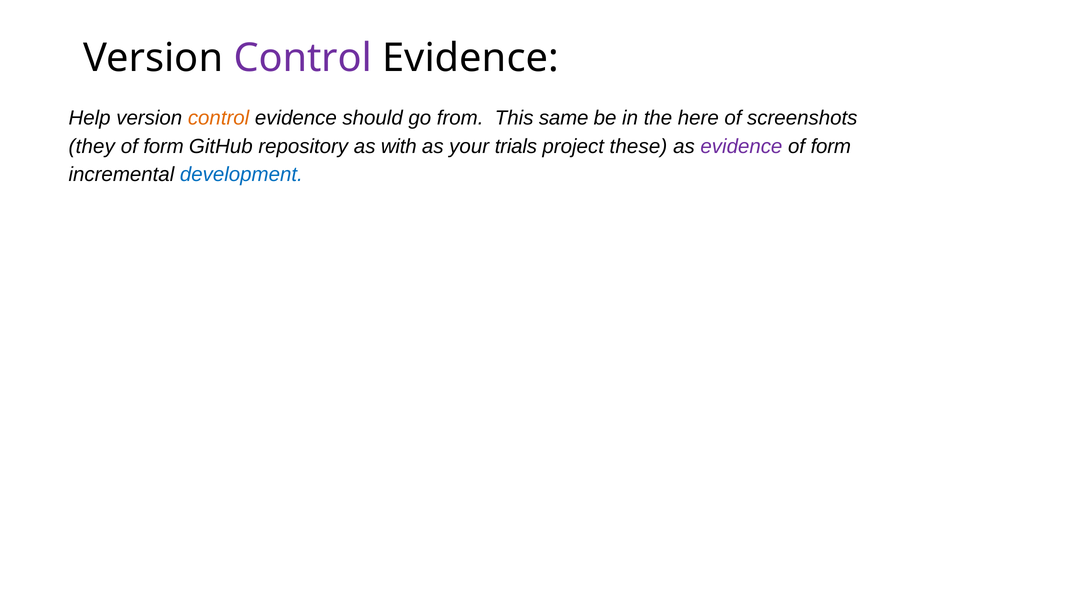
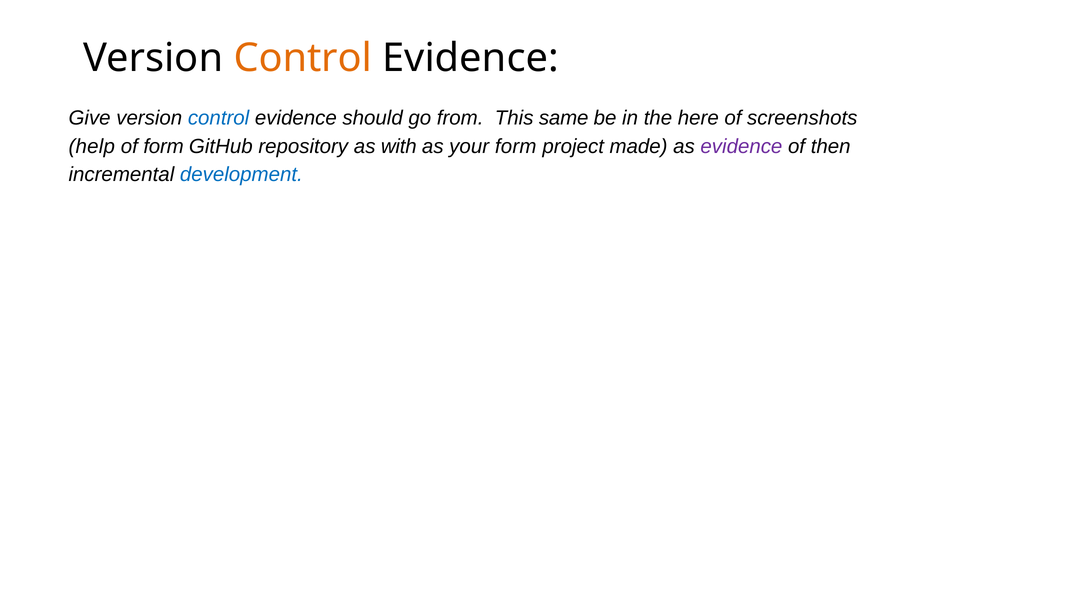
Control colour: purple -> orange (303, 58)
Help: Help -> Give (90, 118)
control colour: orange -> blue (219, 118)
they: they -> help (92, 146)
your trials: trials -> form (516, 146)
these: these -> made (639, 146)
form: form -> then (831, 146)
